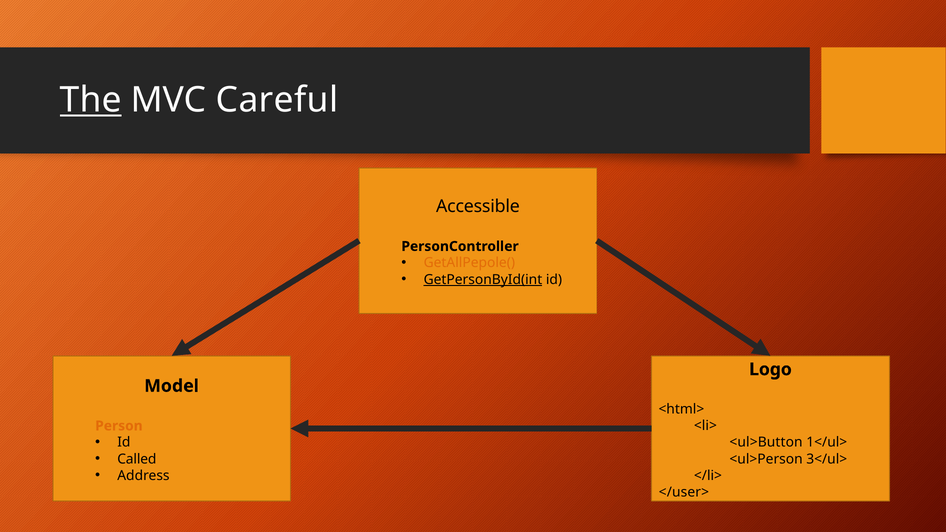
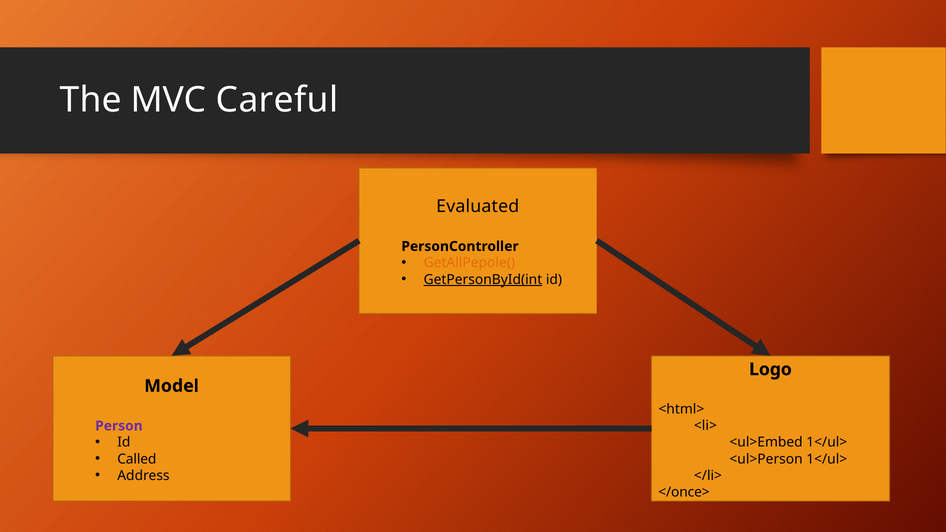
The underline: present -> none (91, 100)
Accessible: Accessible -> Evaluated (478, 206)
Person colour: orange -> purple (119, 426)
<ul>Button: <ul>Button -> <ul>Embed (766, 443)
<ul>Person 3</ul>: 3</ul> -> 1</ul> (827, 459)
</user>: </user> -> </once> (684, 492)
